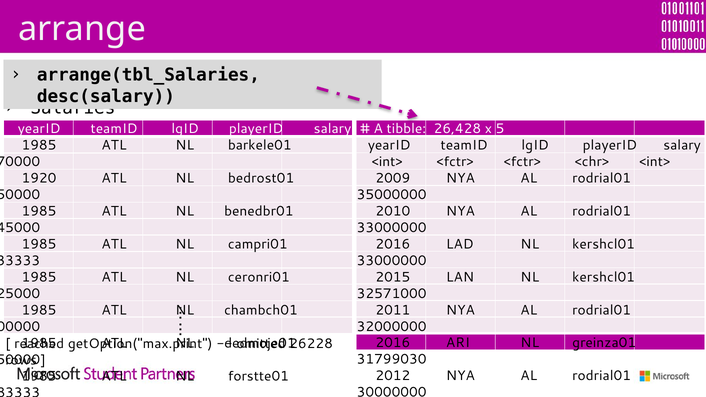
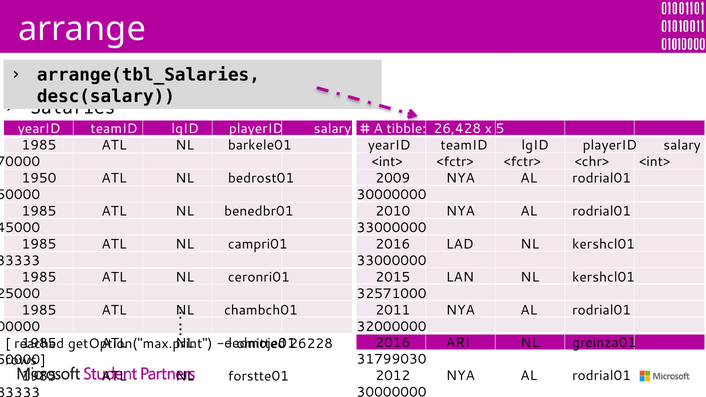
1920: 1920 -> 1950 (39, 178)
35000000: 35000000 -> 30000000 (392, 195)
